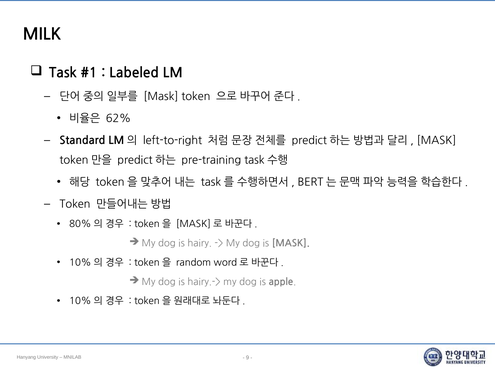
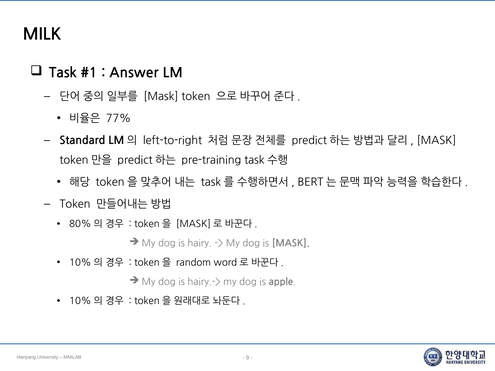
Labeled: Labeled -> Answer (134, 73)
62%: 62% -> 77% (118, 119)
